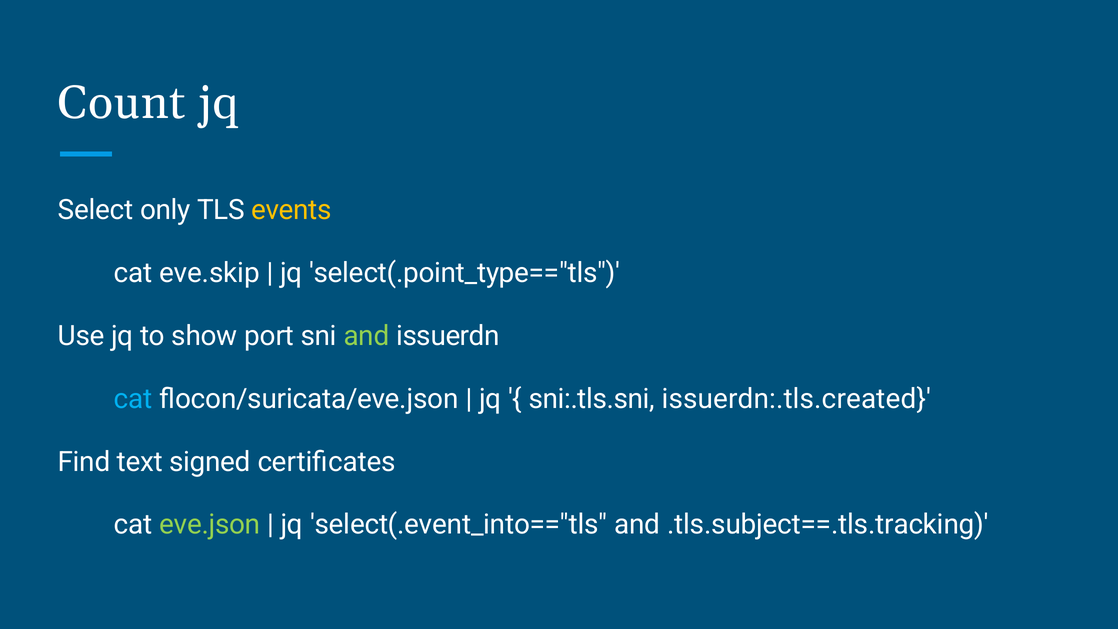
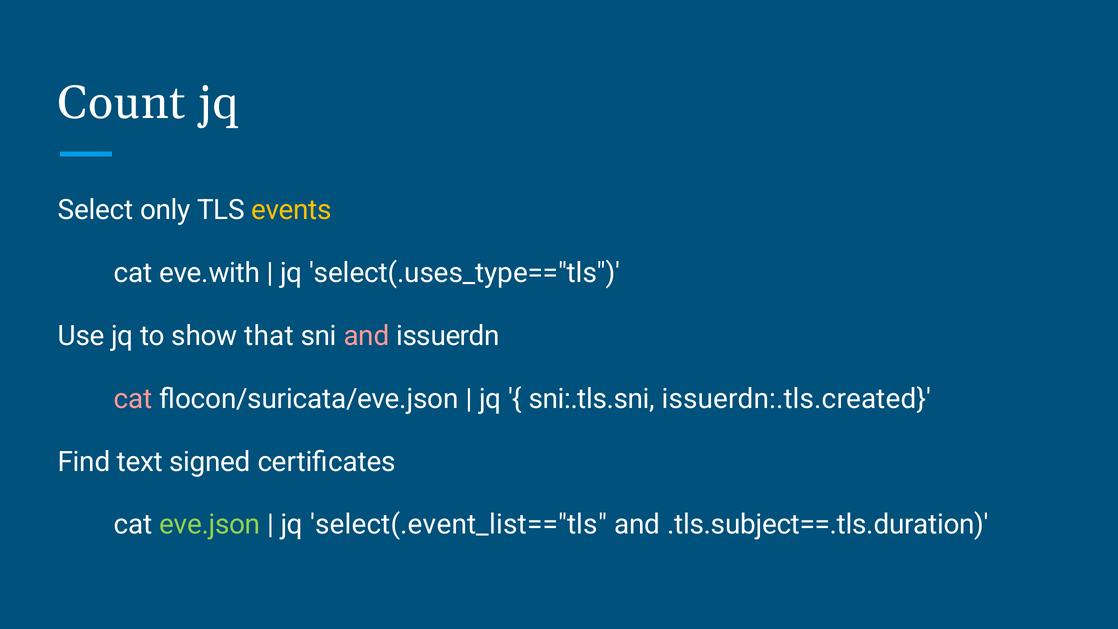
eve.skip: eve.skip -> eve.with (210, 273)
select(.point_type=="tls: select(.point_type=="tls -> select(.uses_type=="tls (465, 273)
port: port -> that (269, 336)
and colour: light green -> pink (366, 336)
cat colour: light blue -> pink (133, 399)
select(.event_into=="tls: select(.event_into=="tls -> select(.event_list=="tls (458, 525)
.tls.subject==.tls.tracking: .tls.subject==.tls.tracking -> .tls.subject==.tls.duration (828, 525)
